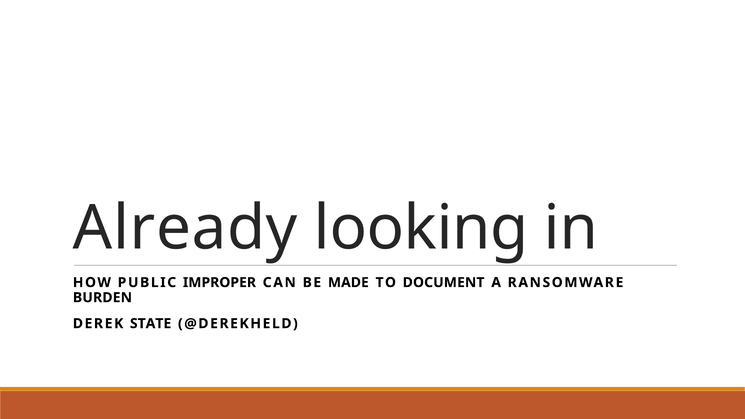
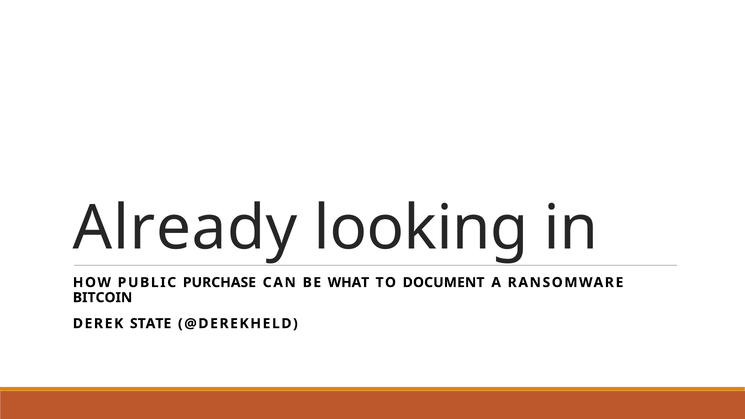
IMPROPER: IMPROPER -> PURCHASE (219, 283)
MADE: MADE -> WHAT (348, 283)
BURDEN: BURDEN -> BITCOIN (103, 298)
